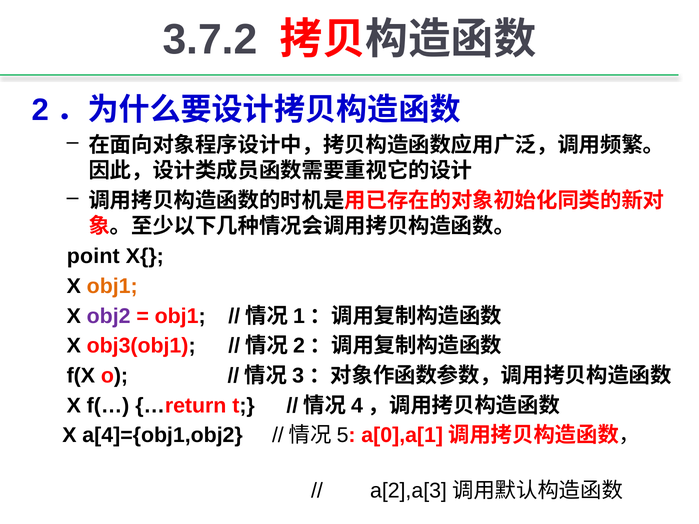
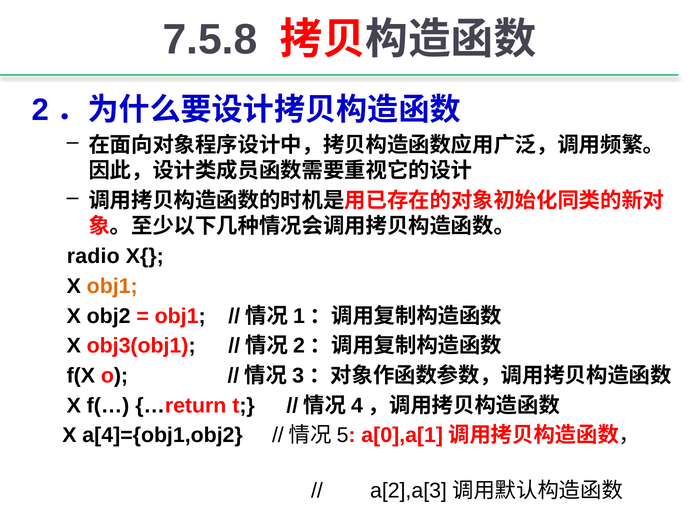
3.7.2: 3.7.2 -> 7.5.8 (210, 40)
point: point -> radio (93, 256)
obj2 colour: purple -> black (109, 316)
